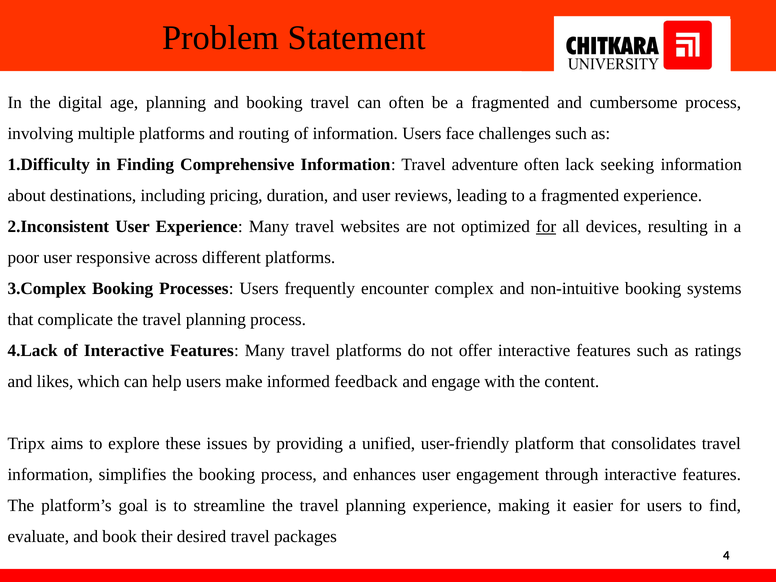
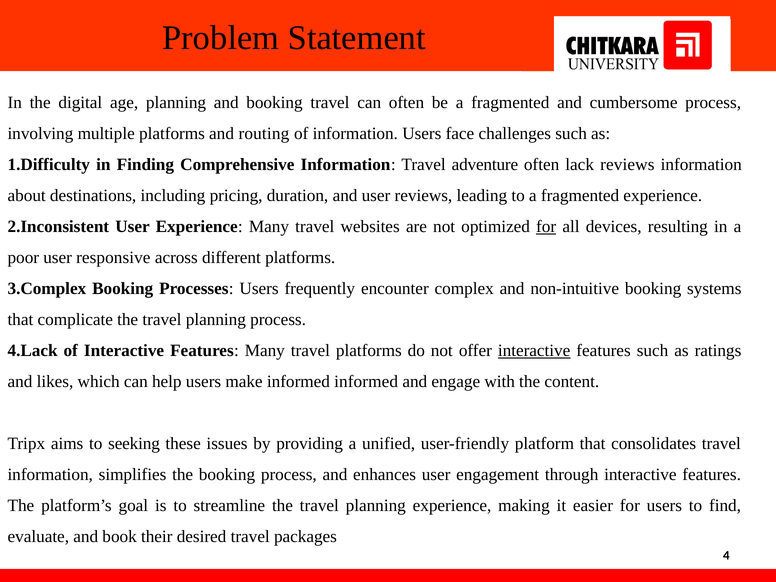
lack seeking: seeking -> reviews (627, 165)
interactive underline: none -> present (534, 351)
informed feedback: feedback -> informed (366, 382)
explore: explore -> seeking (134, 444)
